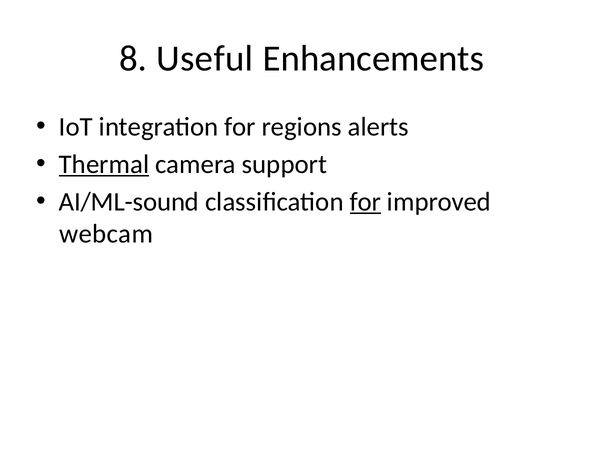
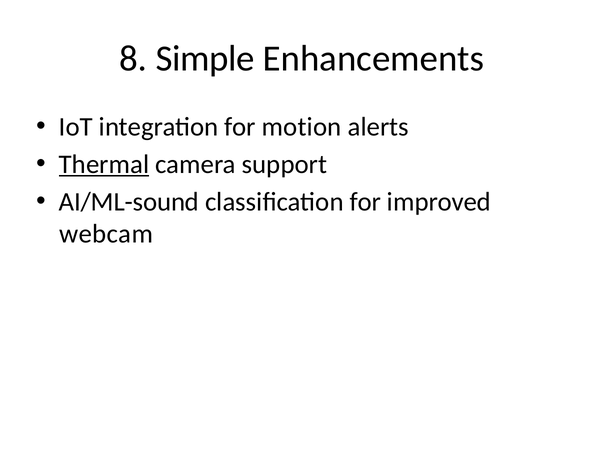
Useful: Useful -> Simple (205, 58)
regions: regions -> motion (302, 127)
for underline: present -> none (365, 202)
